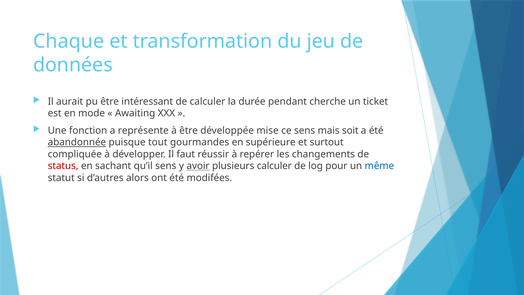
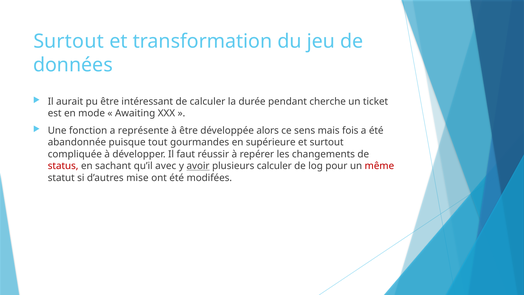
Chaque: Chaque -> Surtout (69, 41)
mise: mise -> alors (268, 130)
soit: soit -> fois (350, 130)
abandonnée underline: present -> none (77, 142)
qu’il sens: sens -> avec (166, 166)
même colour: blue -> red (379, 166)
alors: alors -> mise (137, 178)
